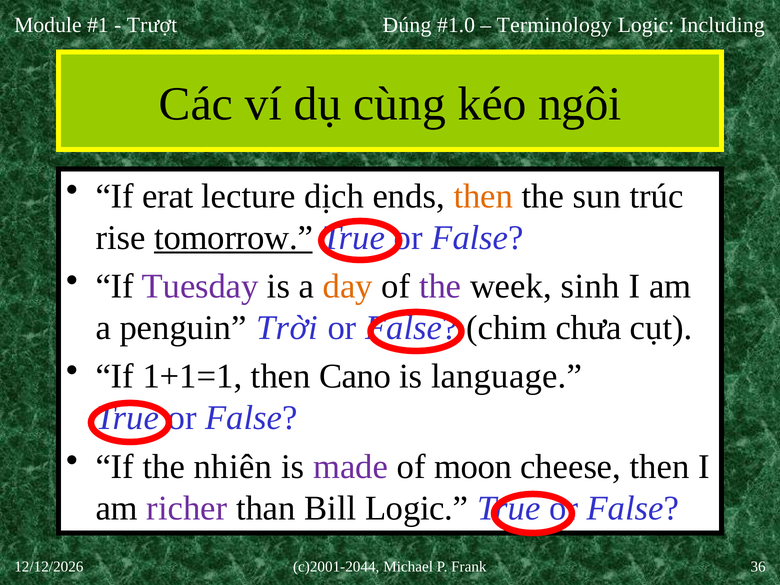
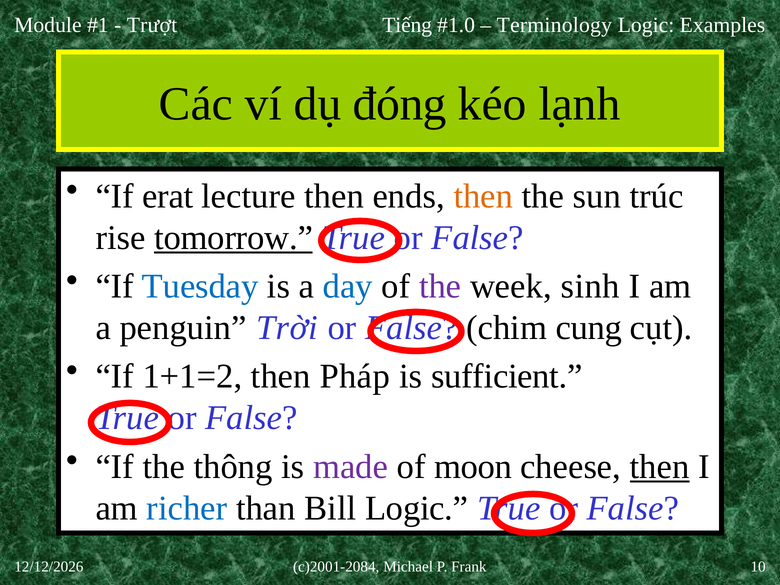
Đúng: Đúng -> Tiếng (407, 25)
Including: Including -> Examples (723, 25)
cùng: cùng -> đóng (400, 104)
ngôi: ngôi -> lạnh (580, 104)
lecture dịch: dịch -> then (334, 196)
Tuesday colour: purple -> blue (200, 286)
day colour: orange -> blue (348, 286)
chưa: chưa -> cung (589, 328)
1+1=1: 1+1=1 -> 1+1=2 (192, 376)
Cano: Cano -> Pháp (355, 376)
language: language -> sufficient (507, 376)
nhiên: nhiên -> thông (233, 467)
then underline: none -> present (660, 467)
richer colour: purple -> blue (187, 508)
c)2001-2044: c)2001-2044 -> c)2001-2084 (336, 567)
36: 36 -> 10 (758, 567)
